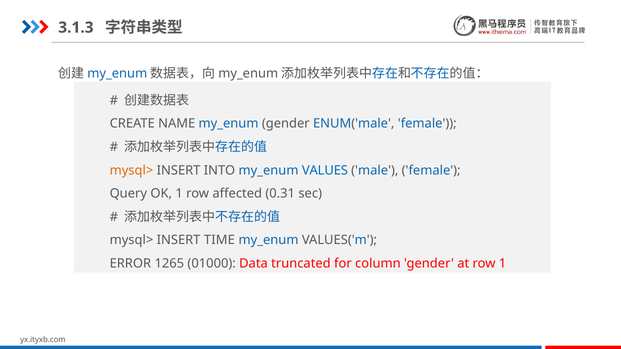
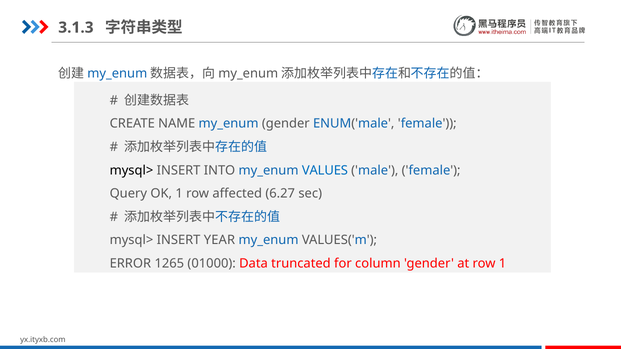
mysql> colour: orange -> black (131, 170)
0.31: 0.31 -> 6.27 (280, 194)
TIME: TIME -> YEAR (219, 240)
